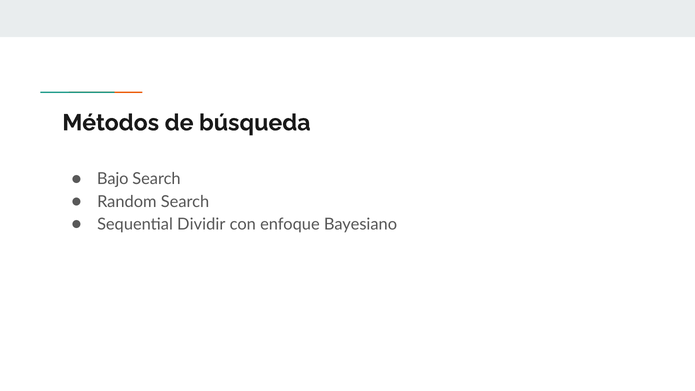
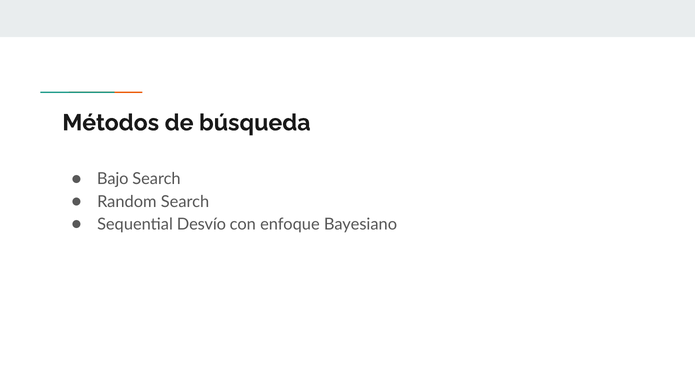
Dividir: Dividir -> Desvío (201, 224)
